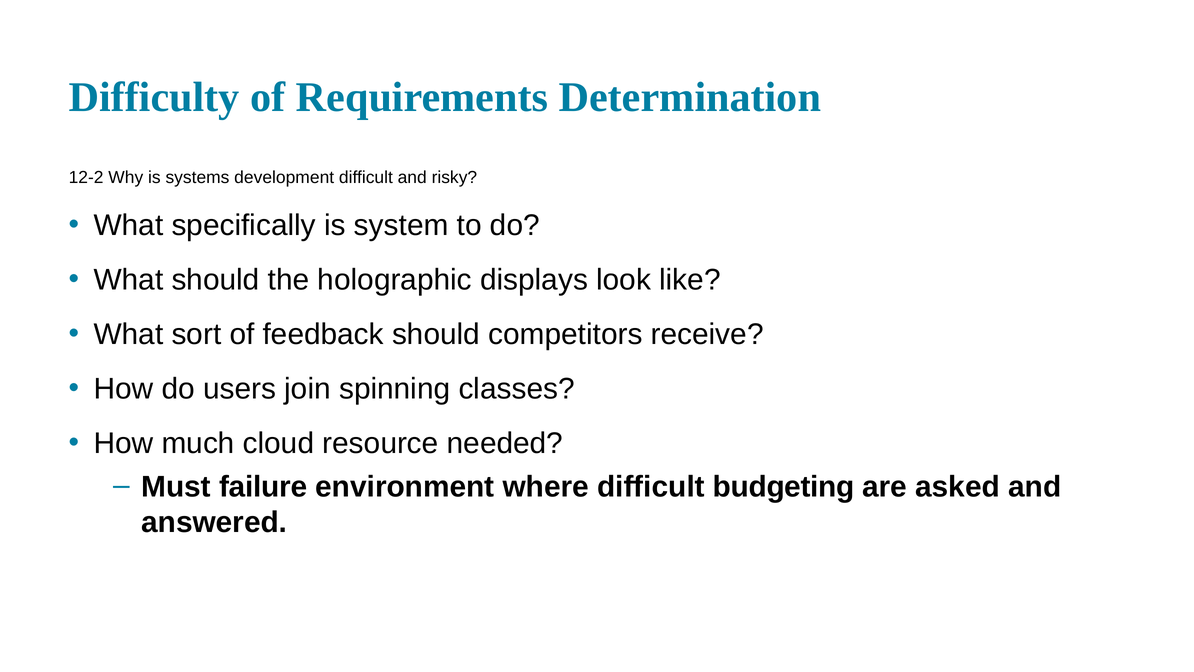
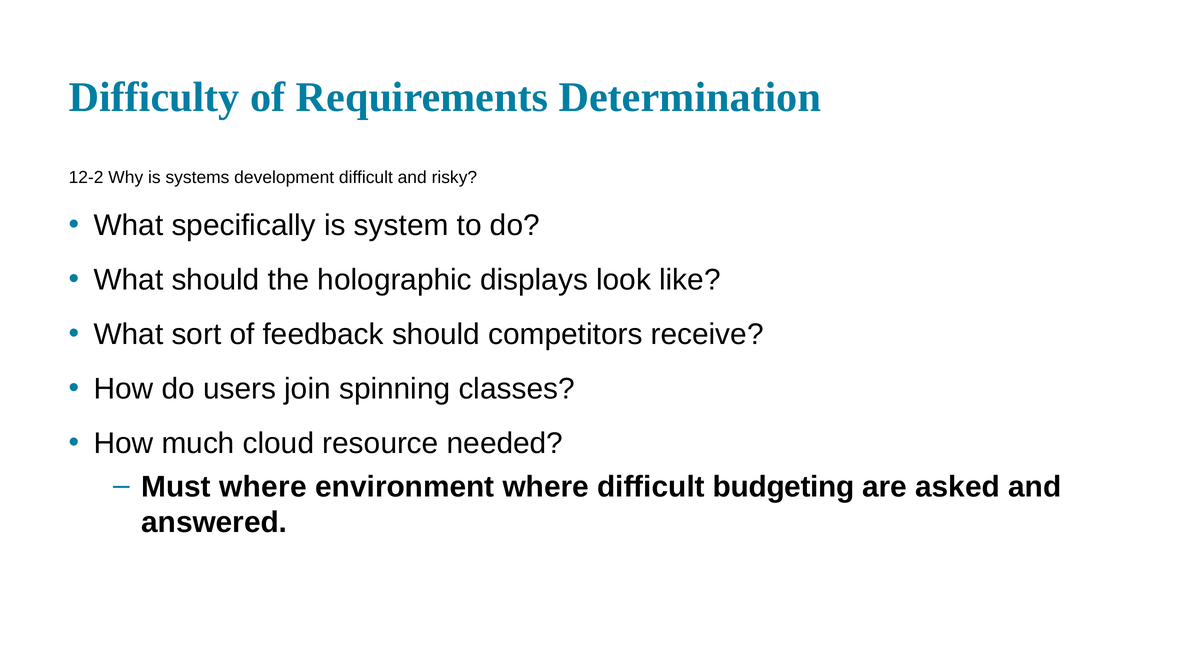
Must failure: failure -> where (263, 486)
